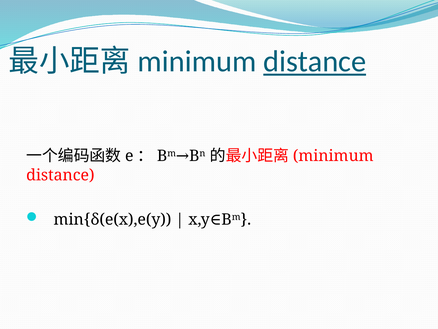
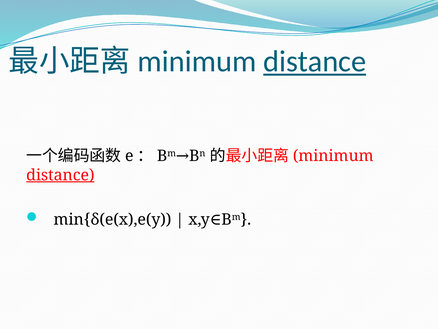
distance underline: none -> present (60, 175)
